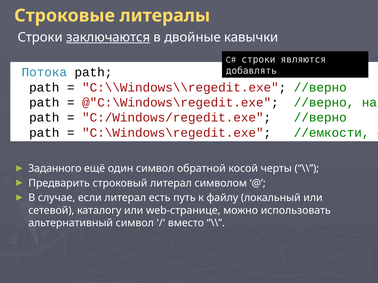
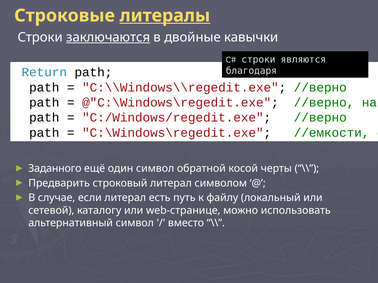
литералы underline: none -> present (165, 16)
добавлять: добавлять -> благодаря (251, 71)
Потока: Потока -> Return (44, 72)
